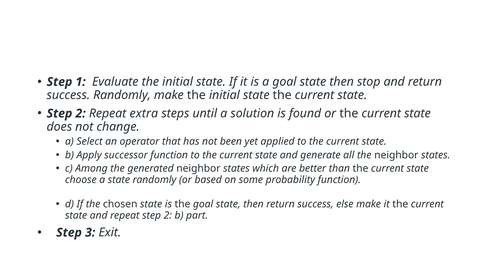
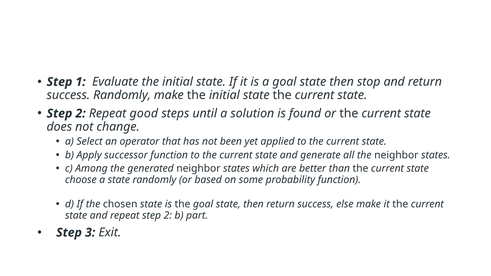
extra: extra -> good (144, 114)
